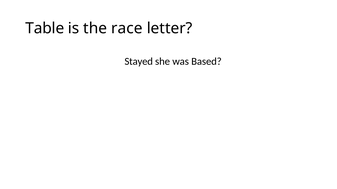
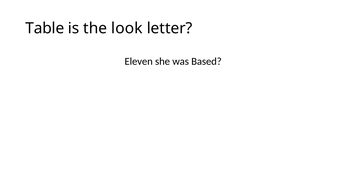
race: race -> look (127, 28)
Stayed: Stayed -> Eleven (139, 62)
